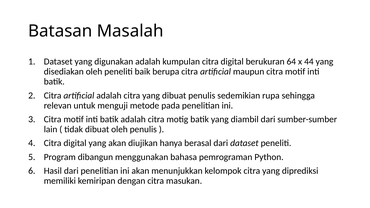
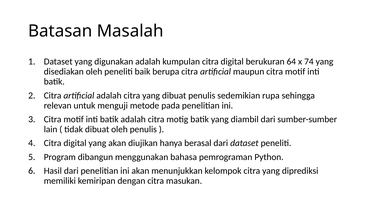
44: 44 -> 74 (309, 62)
